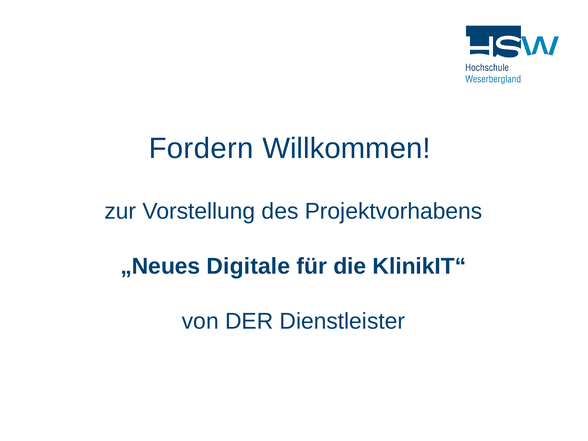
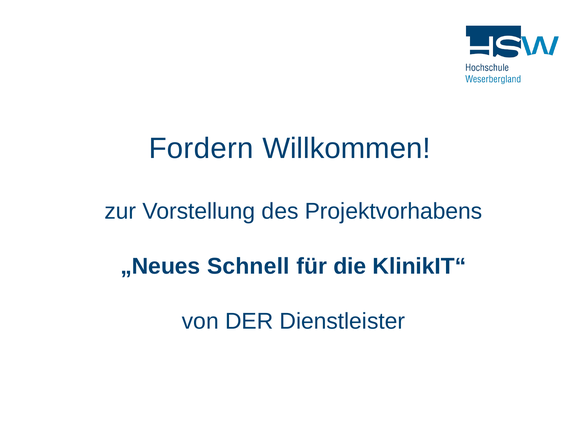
Digitale: Digitale -> Schnell (248, 266)
